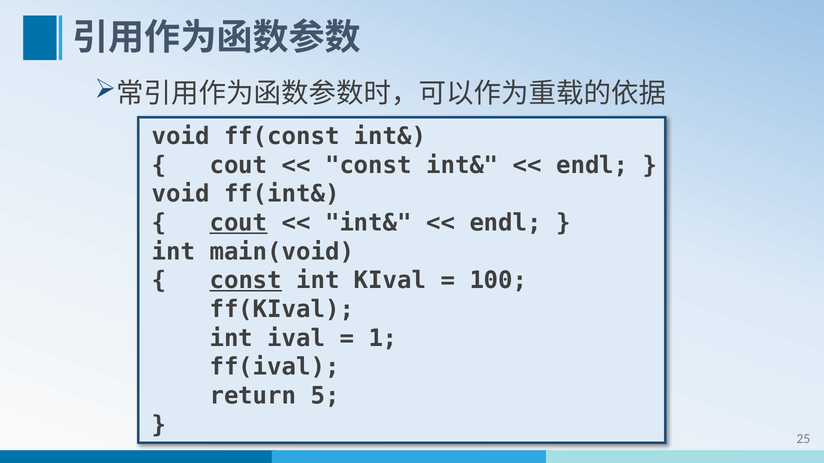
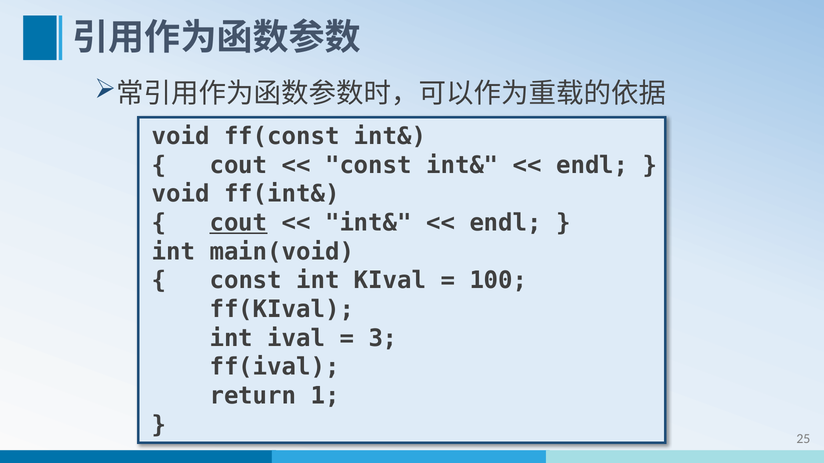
const underline: present -> none (246, 281)
1: 1 -> 3 (383, 339)
5: 5 -> 1 (325, 396)
